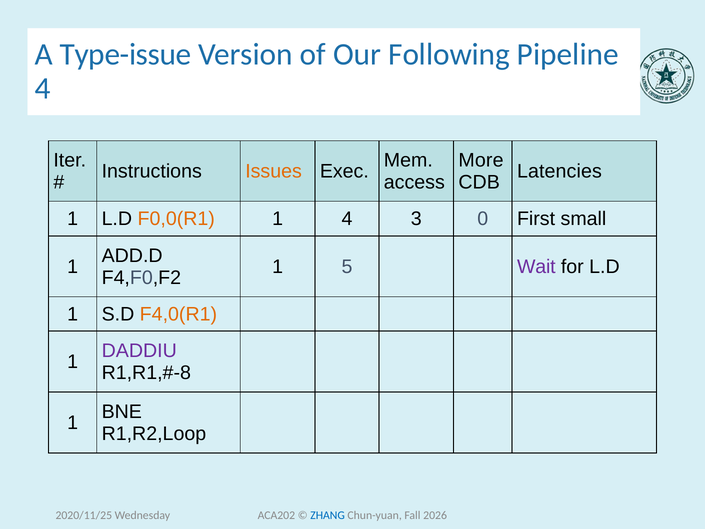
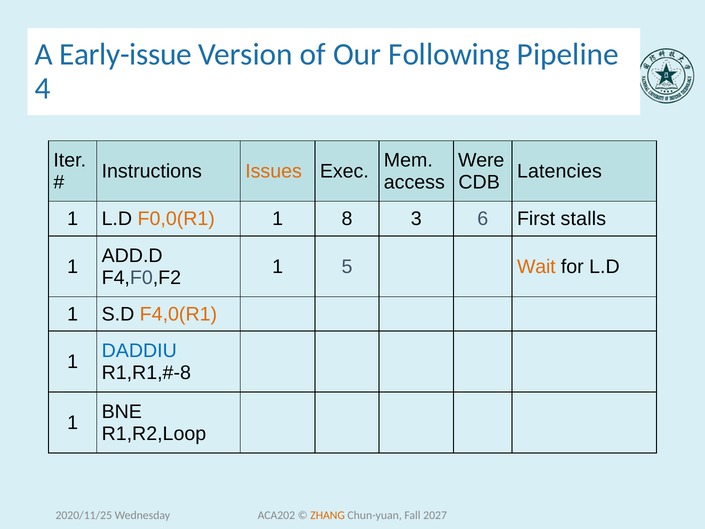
Type-issue: Type-issue -> Early-issue (126, 54)
More: More -> Were (481, 160)
1 4: 4 -> 8 (347, 219)
0: 0 -> 6 (483, 219)
small: small -> stalls (583, 219)
Wait colour: purple -> orange (536, 267)
DADDIU colour: purple -> blue (139, 351)
ZHANG colour: blue -> orange (328, 515)
2026: 2026 -> 2027 (435, 515)
